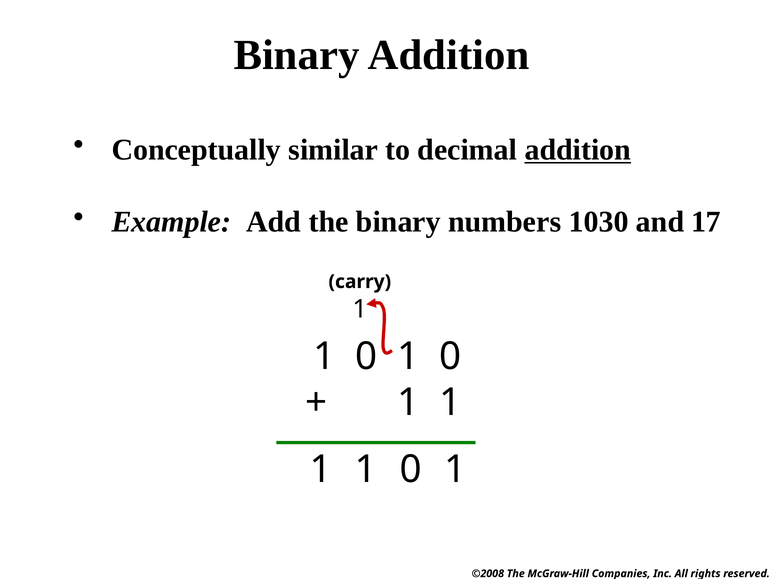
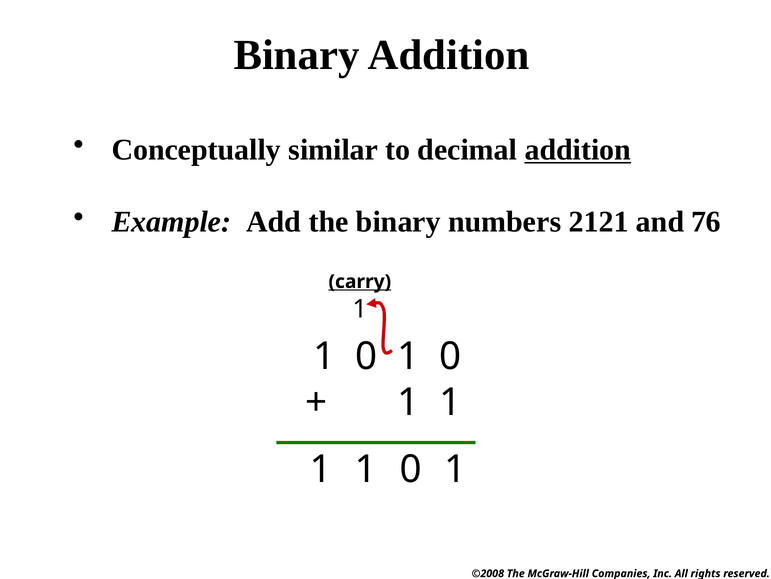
1030: 1030 -> 2121 (599, 222)
17: 17 -> 76 (706, 222)
carry underline: none -> present (360, 281)
